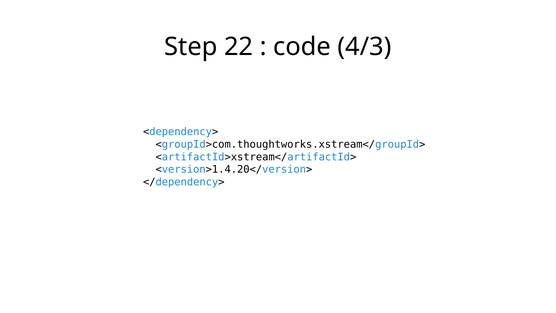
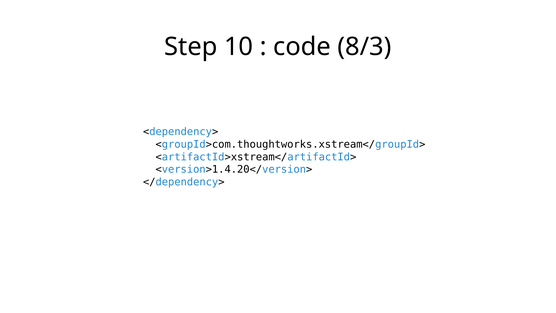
22: 22 -> 10 (239, 47)
4/3: 4/3 -> 8/3 (365, 47)
